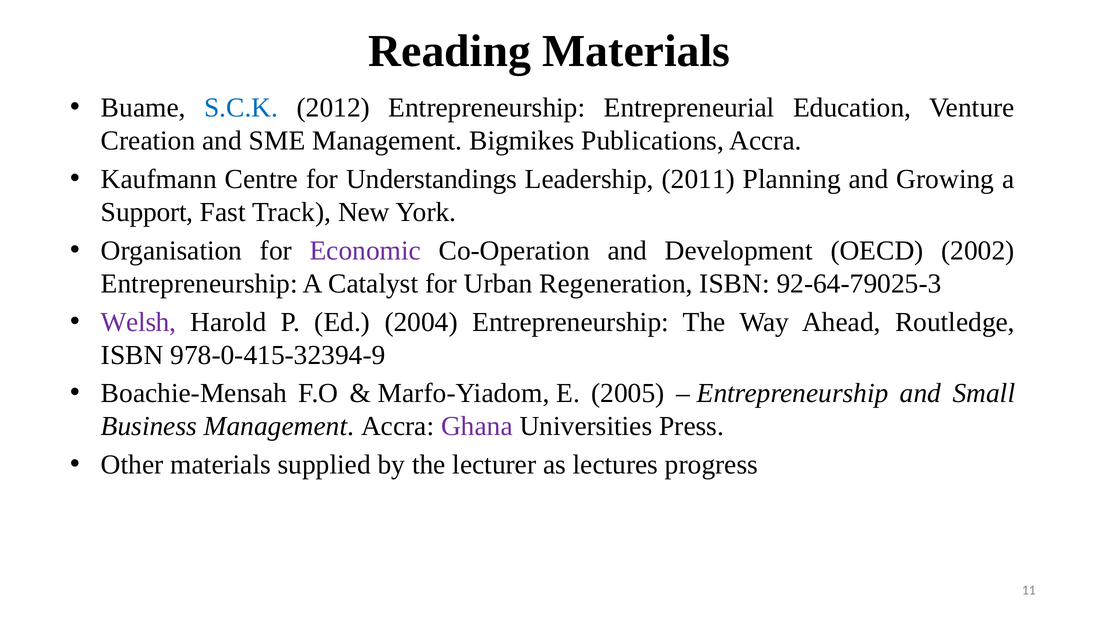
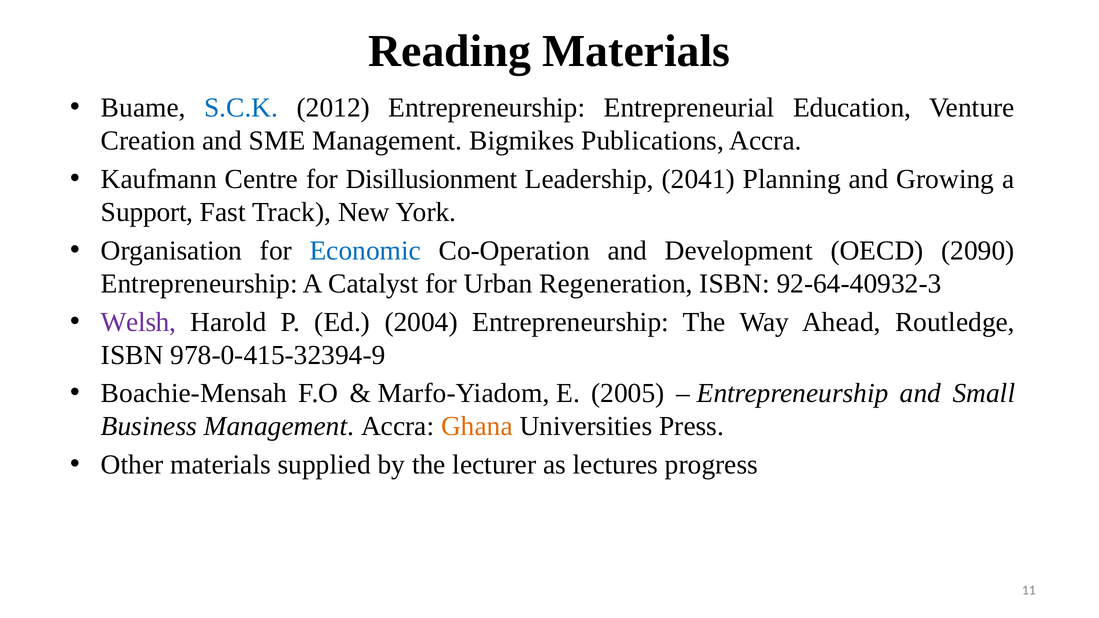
Understandings: Understandings -> Disillusionment (432, 179)
2011: 2011 -> 2041 (698, 179)
Economic colour: purple -> blue (365, 251)
2002: 2002 -> 2090 (978, 251)
92-64-79025-3: 92-64-79025-3 -> 92-64-40932-3 (859, 284)
Ghana colour: purple -> orange (477, 426)
